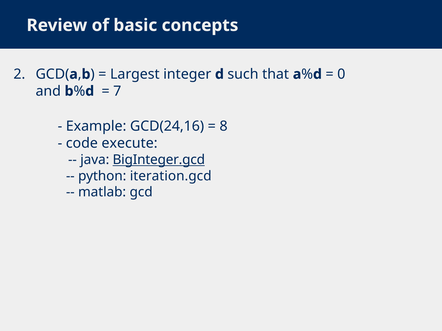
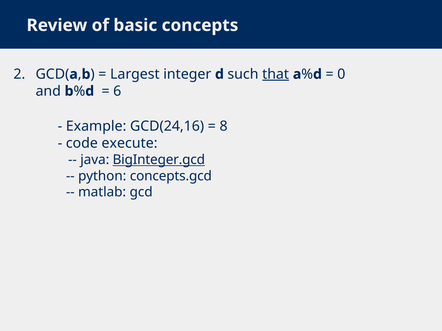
that underline: none -> present (276, 74)
7: 7 -> 6 (117, 91)
iteration.gcd: iteration.gcd -> concepts.gcd (171, 176)
